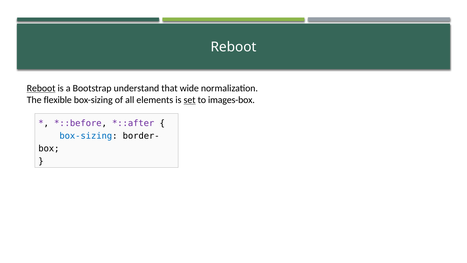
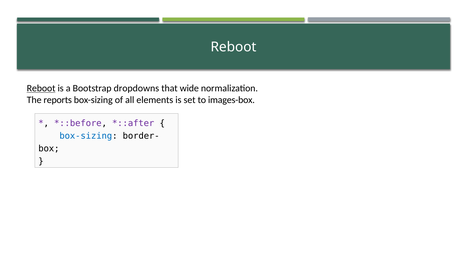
understand: understand -> dropdowns (136, 88)
flexible: flexible -> reports (58, 100)
set underline: present -> none (190, 100)
